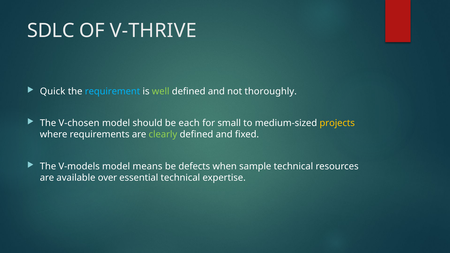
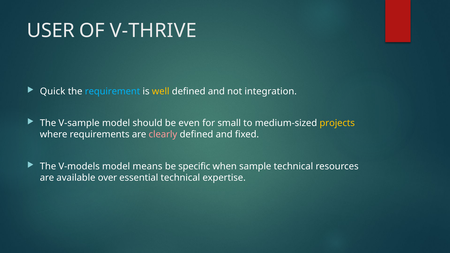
SDLC: SDLC -> USER (51, 31)
well colour: light green -> yellow (161, 91)
thoroughly: thoroughly -> integration (271, 91)
V-chosen: V-chosen -> V-sample (79, 123)
each: each -> even (189, 123)
clearly colour: light green -> pink (163, 135)
defects: defects -> specific (194, 166)
